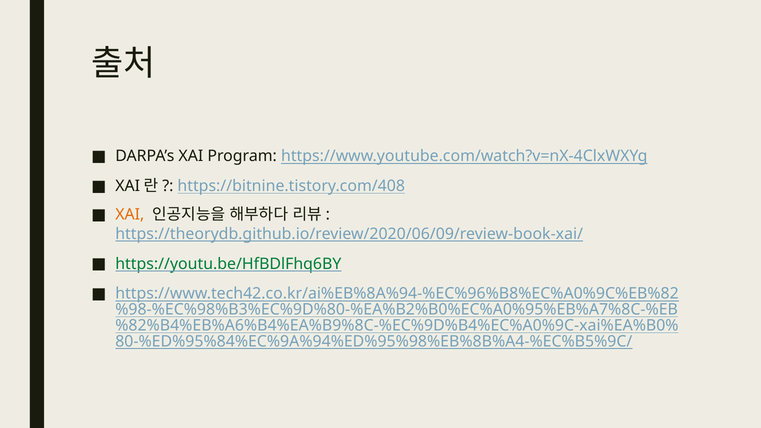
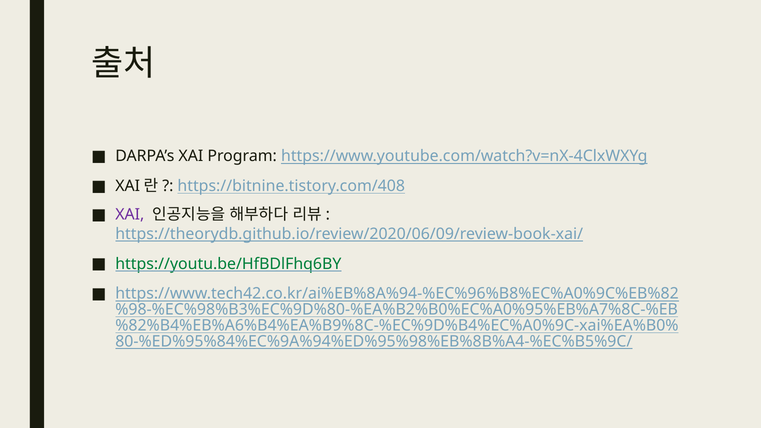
XAI colour: orange -> purple (130, 214)
